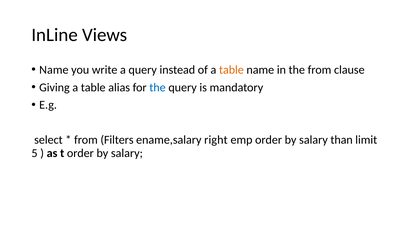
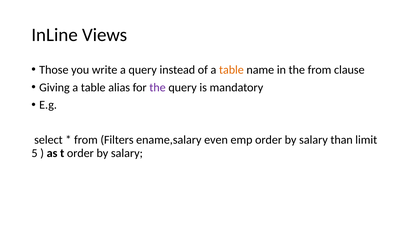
Name: Name -> Those (54, 70)
the colour: blue -> purple (158, 88)
right: right -> even (216, 140)
